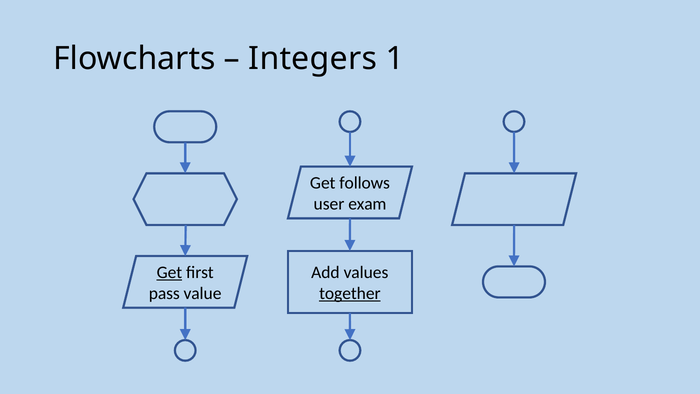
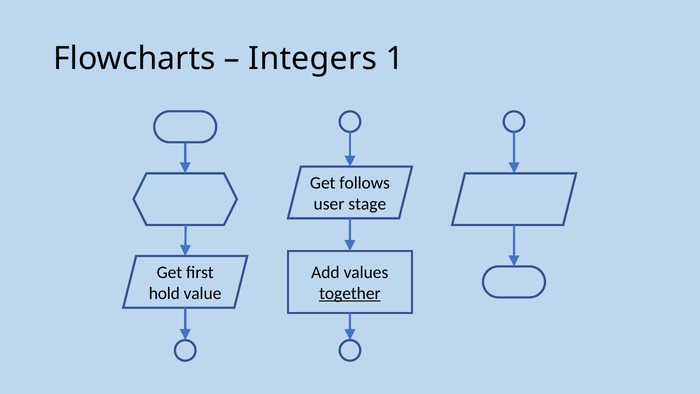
exam: exam -> stage (367, 204)
Get underline: present -> none (169, 272)
pass: pass -> hold (164, 293)
